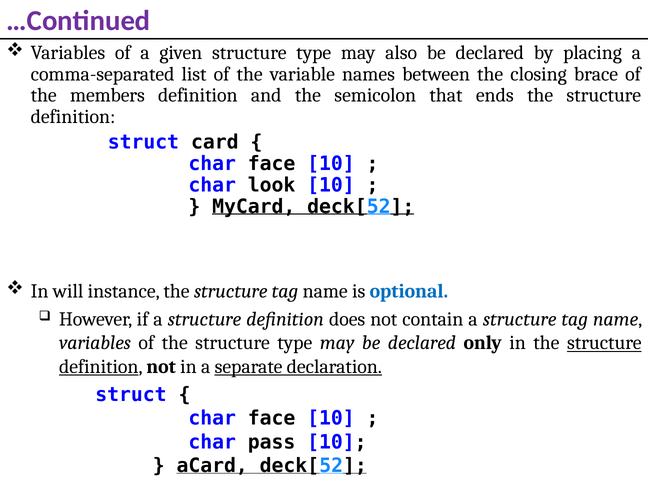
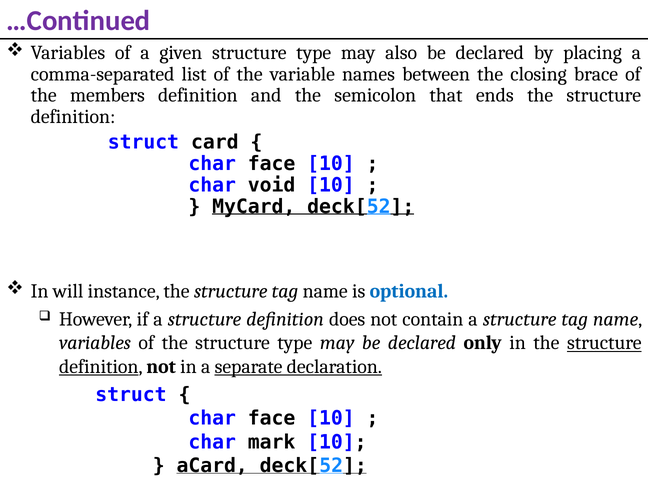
look: look -> void (272, 185)
pass: pass -> mark (272, 442)
